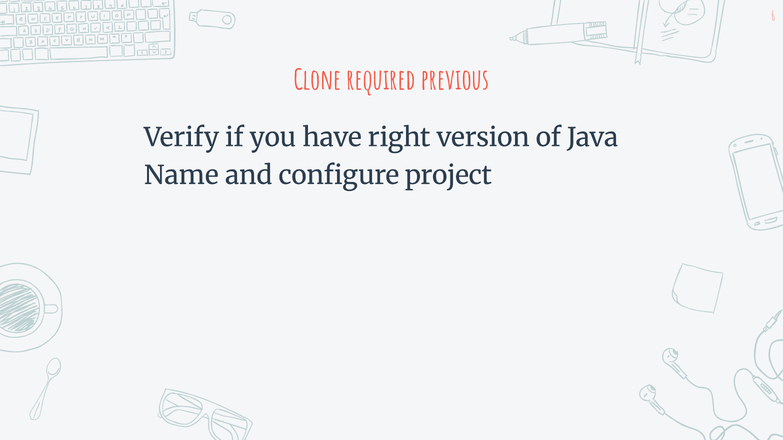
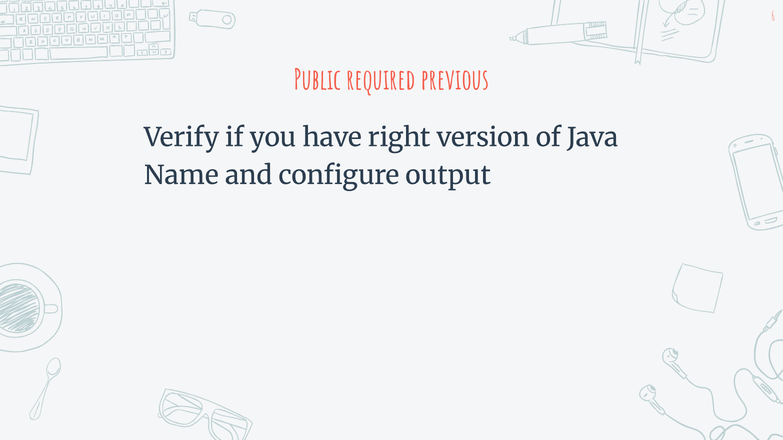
Clone: Clone -> Public (317, 80)
project: project -> output (448, 176)
